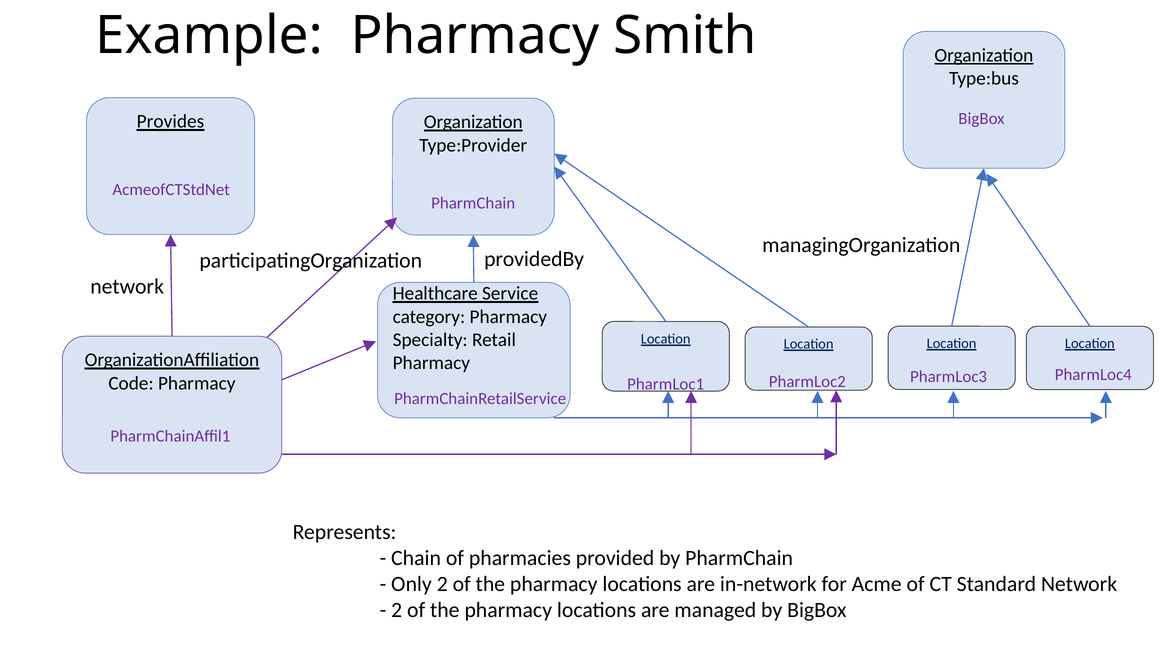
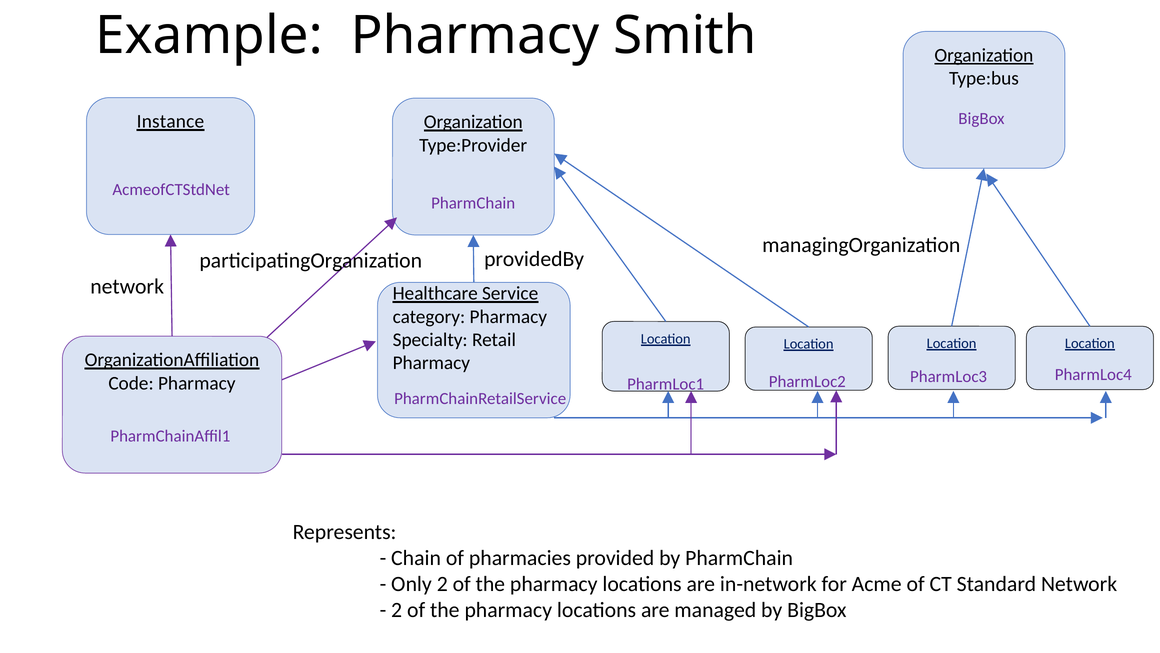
Provides: Provides -> Instance (170, 121)
